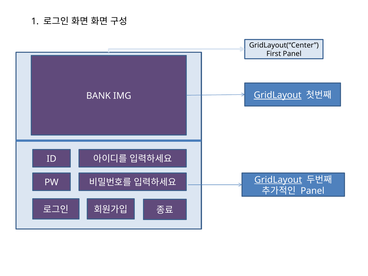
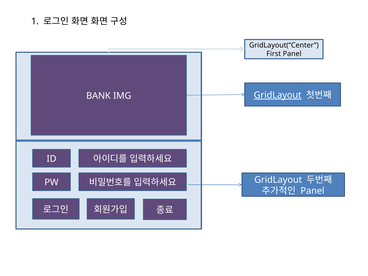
GridLayout underline: present -> none (278, 180)
